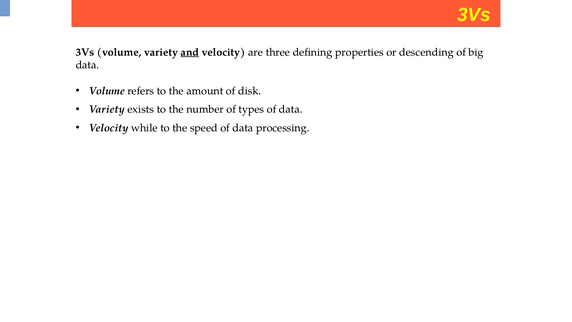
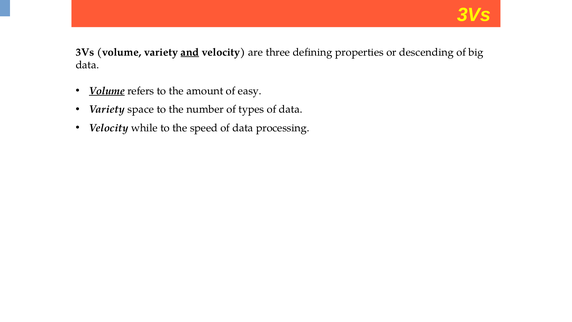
Volume underline: none -> present (107, 91)
disk: disk -> easy (250, 91)
exists: exists -> space (141, 109)
